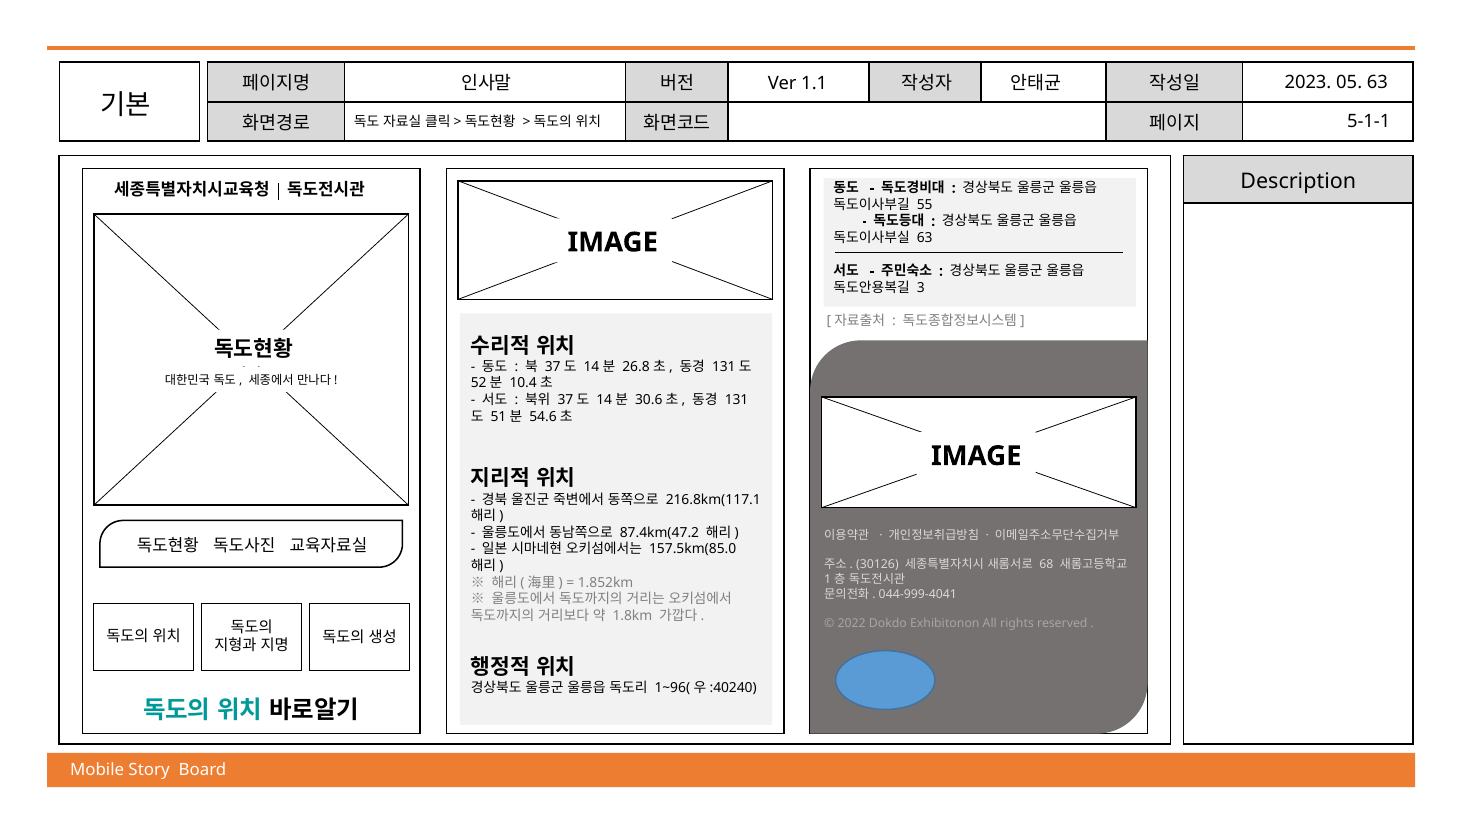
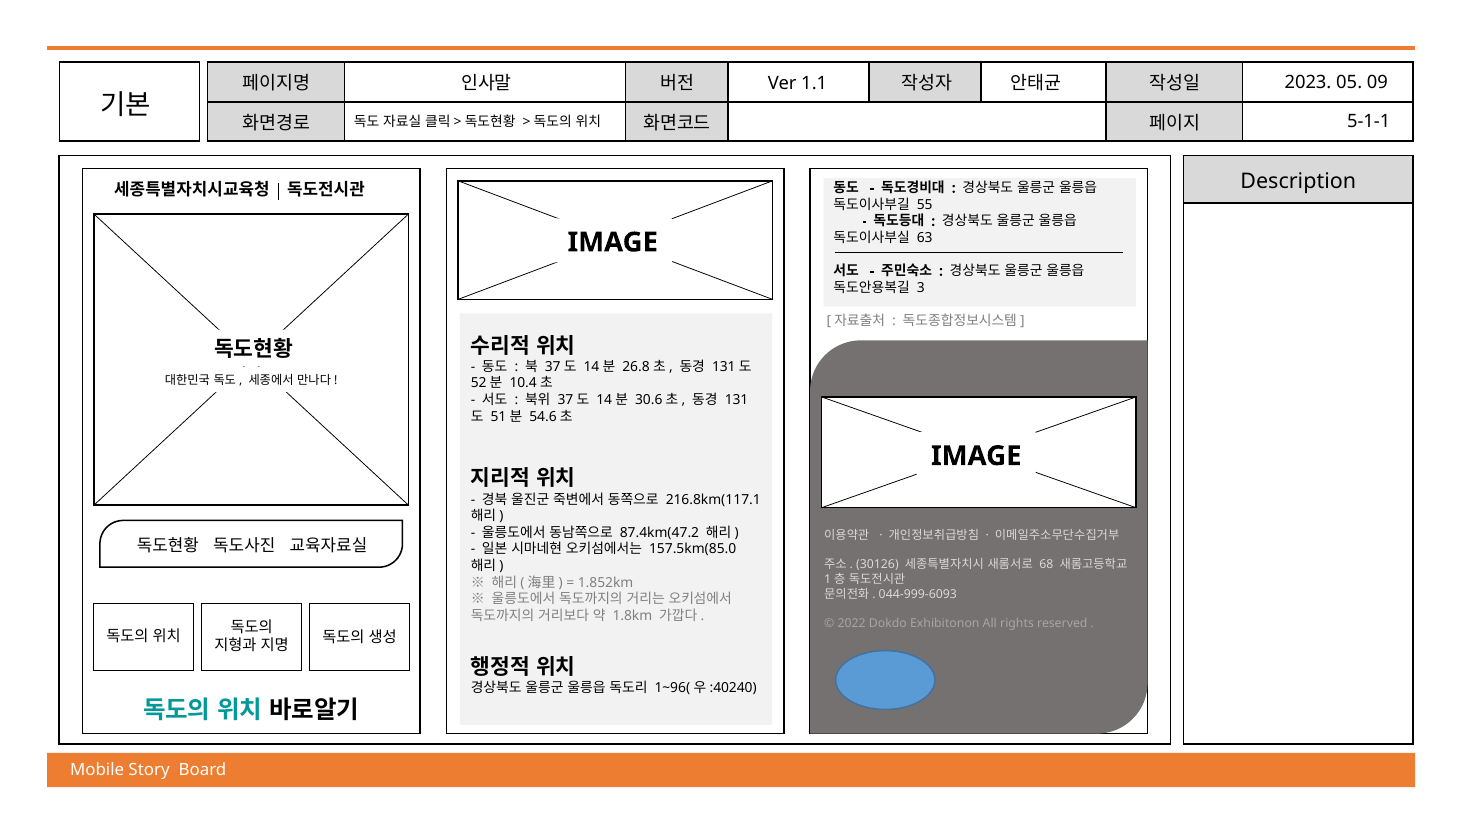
05 63: 63 -> 09 (1377, 82)
044-999-4041: 044-999-4041 -> 044-999-6093 (918, 594)
